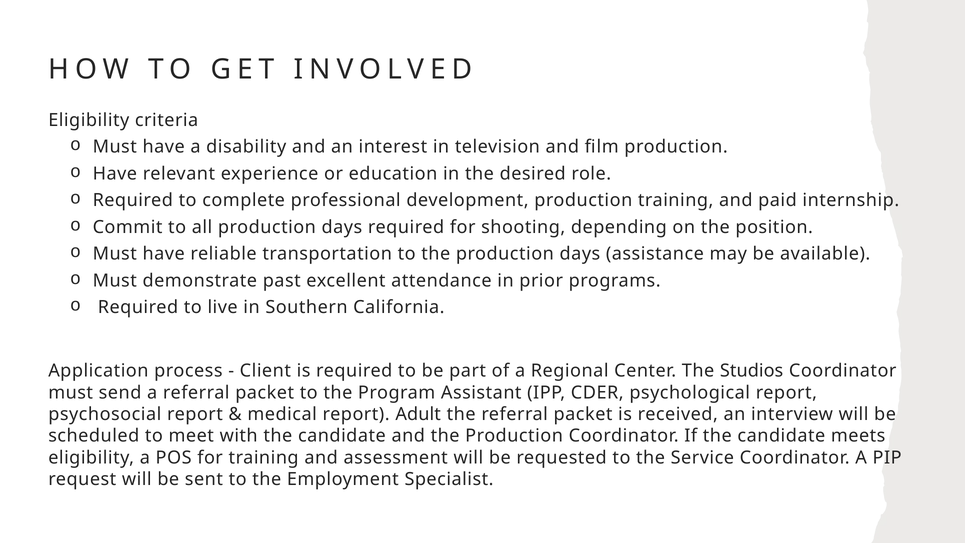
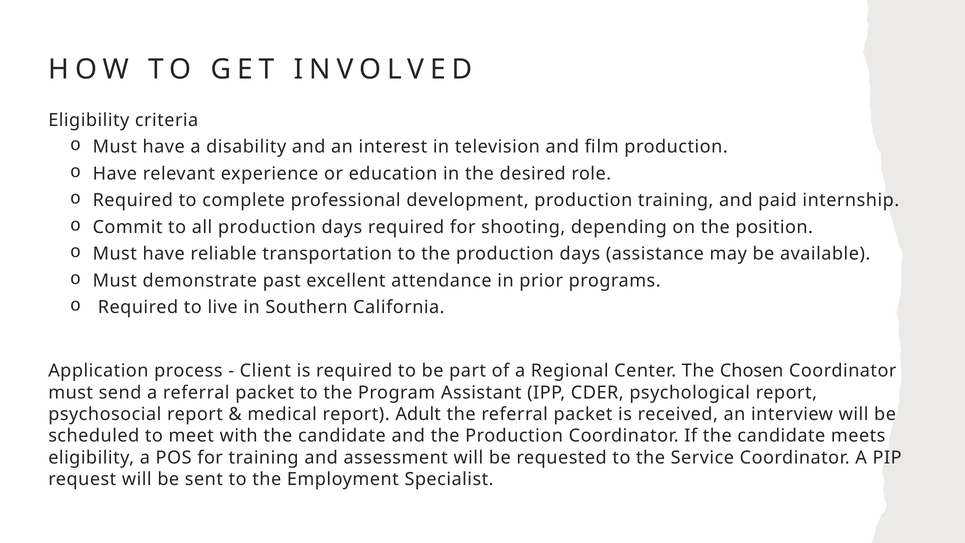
Studios: Studios -> Chosen (752, 371)
